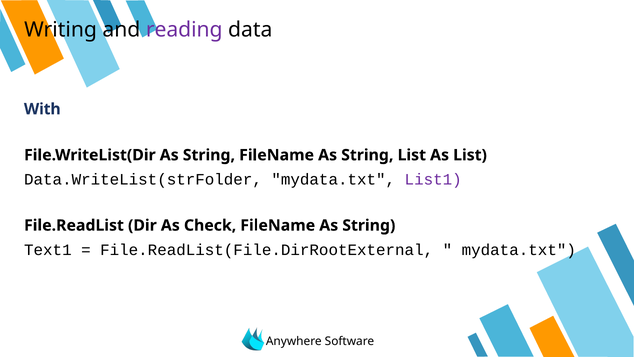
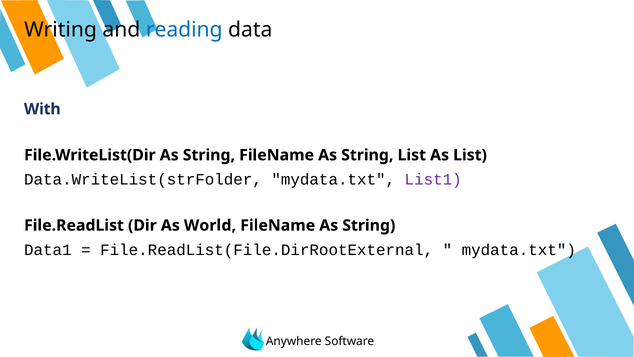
reading colour: purple -> blue (184, 29)
Check: Check -> World (210, 225)
Text1: Text1 -> Data1 (48, 250)
